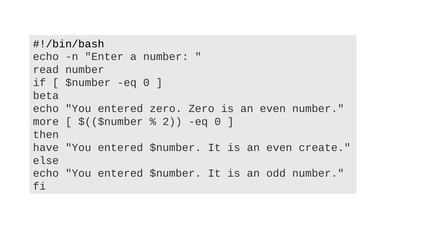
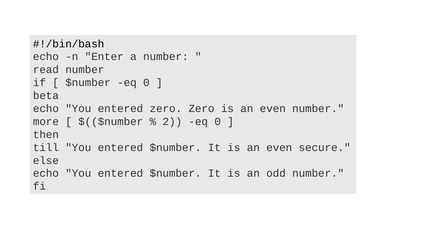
have: have -> till (46, 147)
create: create -> secure (325, 147)
